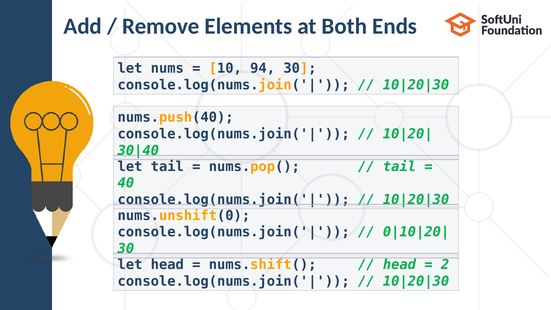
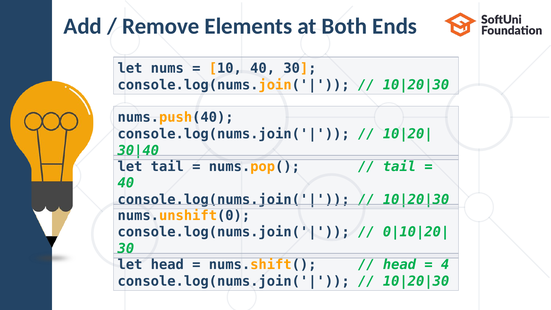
10 94: 94 -> 40 (263, 68)
2: 2 -> 4 (445, 265)
